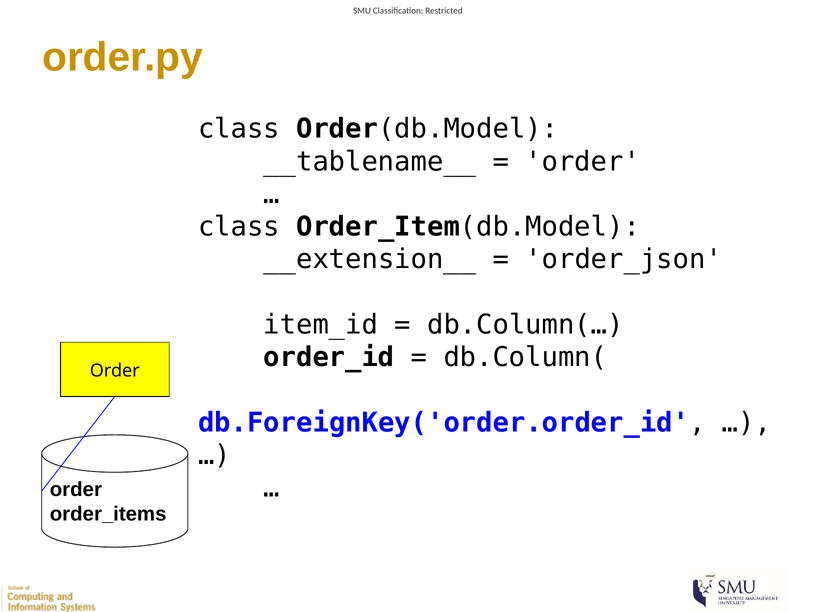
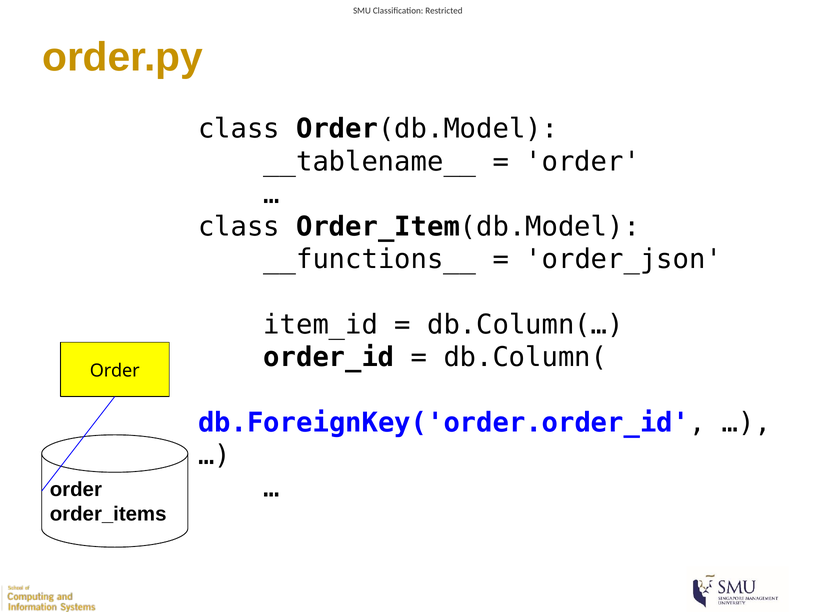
__extension__: __extension__ -> __functions__ (370, 259)
